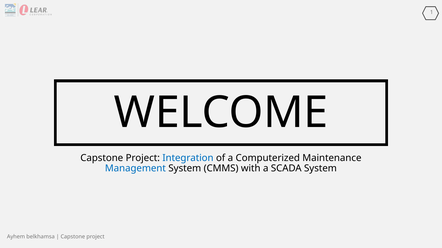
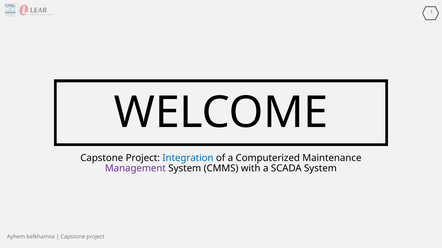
Management colour: blue -> purple (135, 169)
